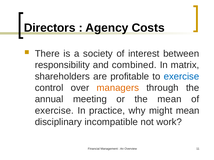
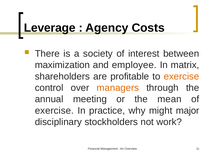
Directors: Directors -> Leverage (50, 28)
responsibility: responsibility -> maximization (62, 65)
combined: combined -> employee (134, 65)
exercise colour: blue -> orange (181, 77)
might mean: mean -> major (188, 111)
incompatible: incompatible -> stockholders (111, 122)
